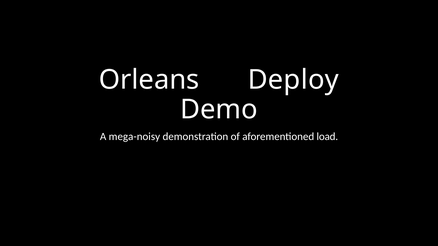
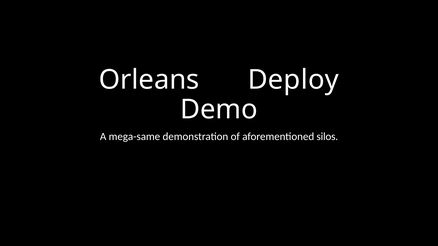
mega-noisy: mega-noisy -> mega-same (134, 137)
load: load -> silos (327, 137)
